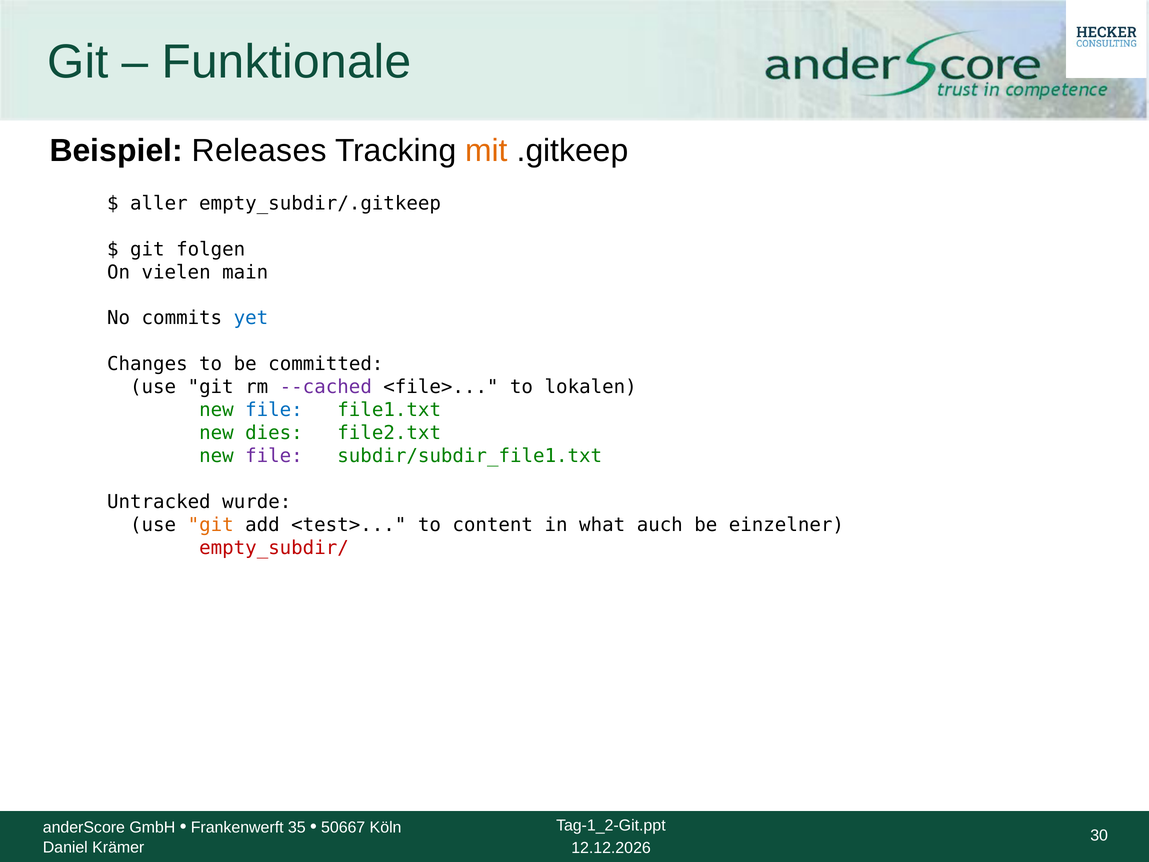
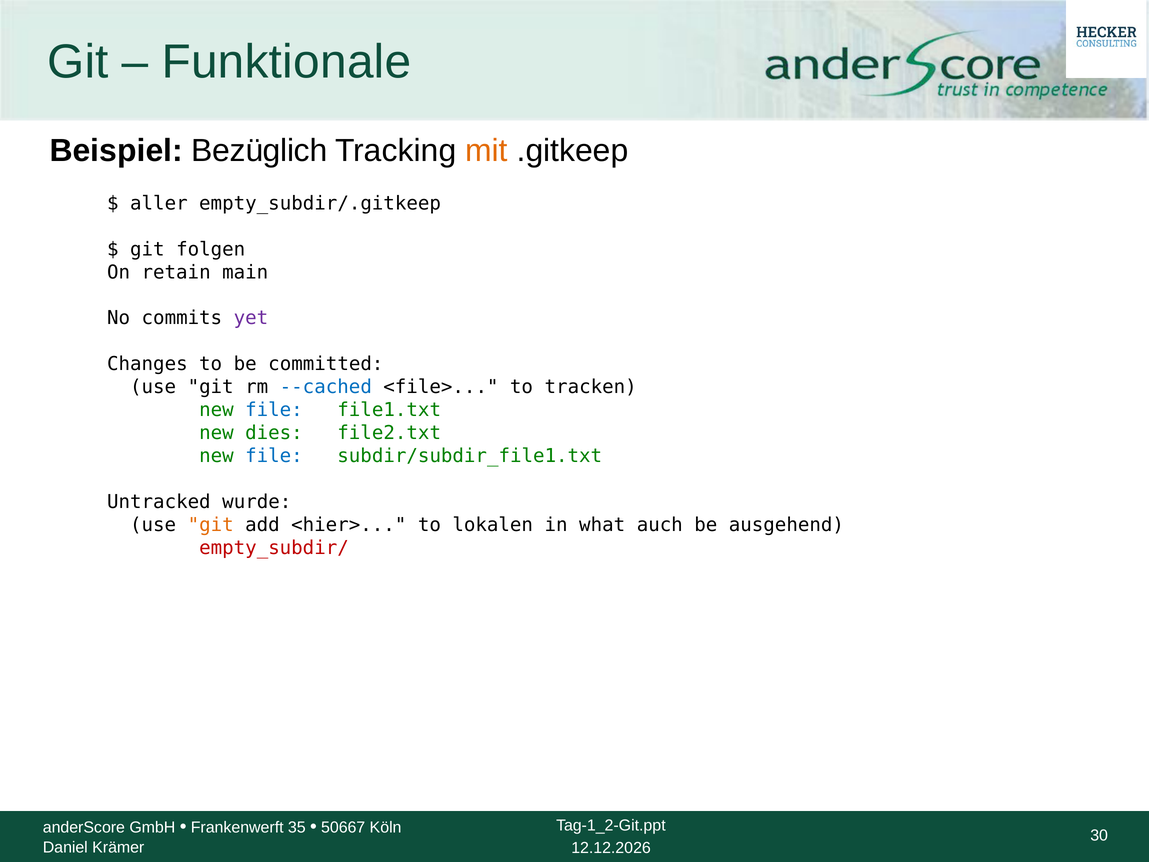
Releases: Releases -> Bezüglich (259, 150)
vielen: vielen -> retain (176, 272)
yet colour: blue -> purple (251, 318)
--cached colour: purple -> blue (326, 387)
lokalen: lokalen -> tracken (591, 387)
file colour: purple -> blue (274, 456)
<test>: <test> -> <hier> (349, 525)
content: content -> lokalen (493, 525)
einzelner: einzelner -> ausgehend (786, 525)
